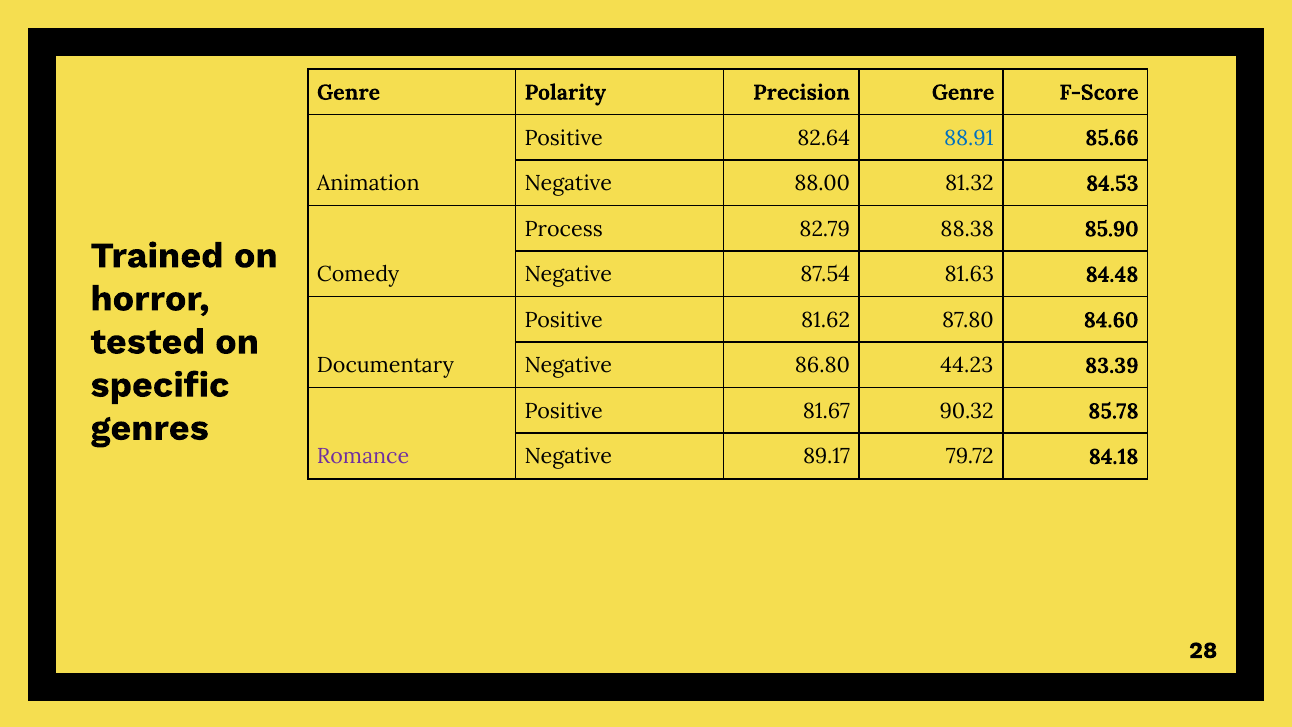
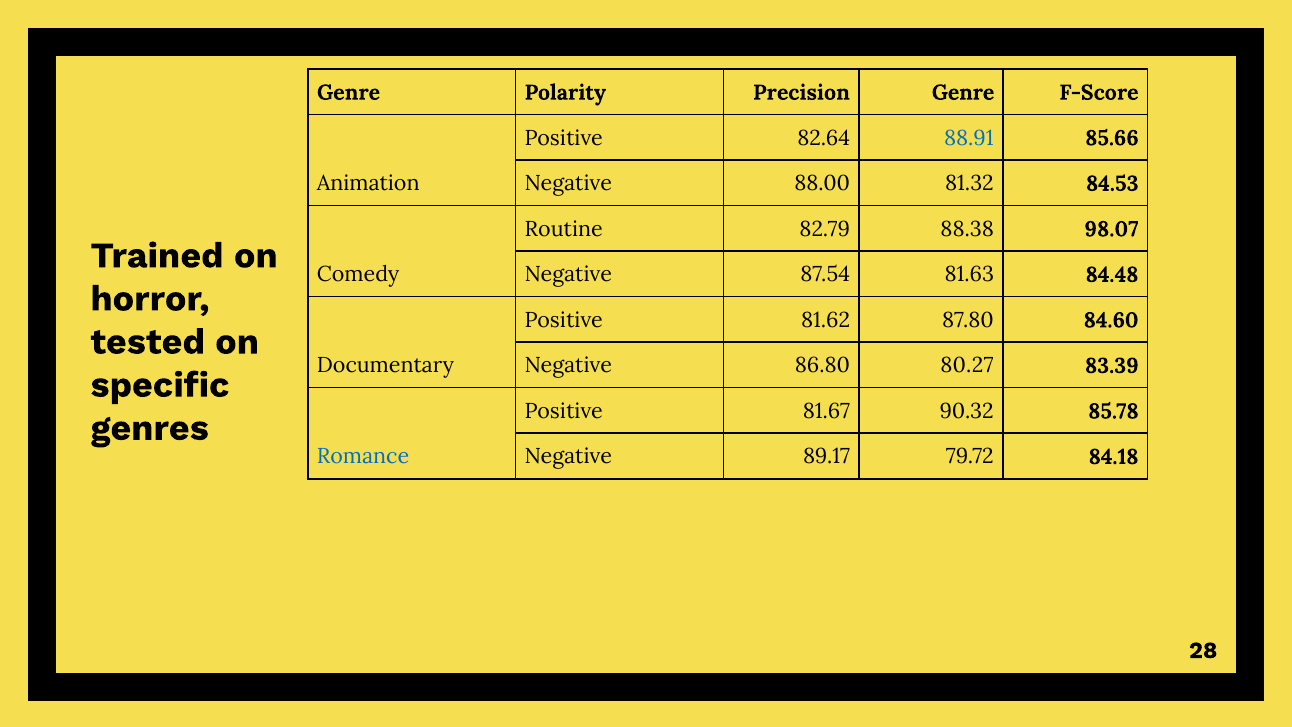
Process: Process -> Routine (564, 229)
85.90: 85.90 -> 98.07 (1111, 229)
44.23: 44.23 -> 80.27 (967, 366)
Romance colour: purple -> blue (363, 457)
